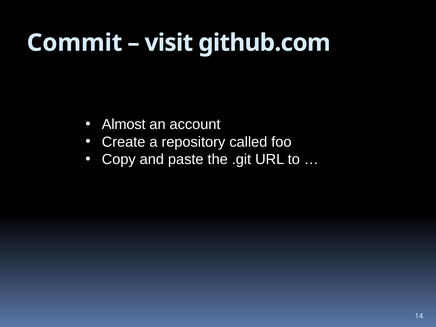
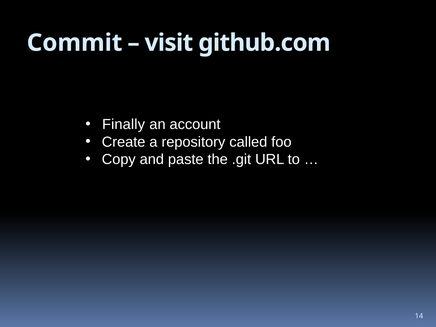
Almost: Almost -> Finally (124, 125)
